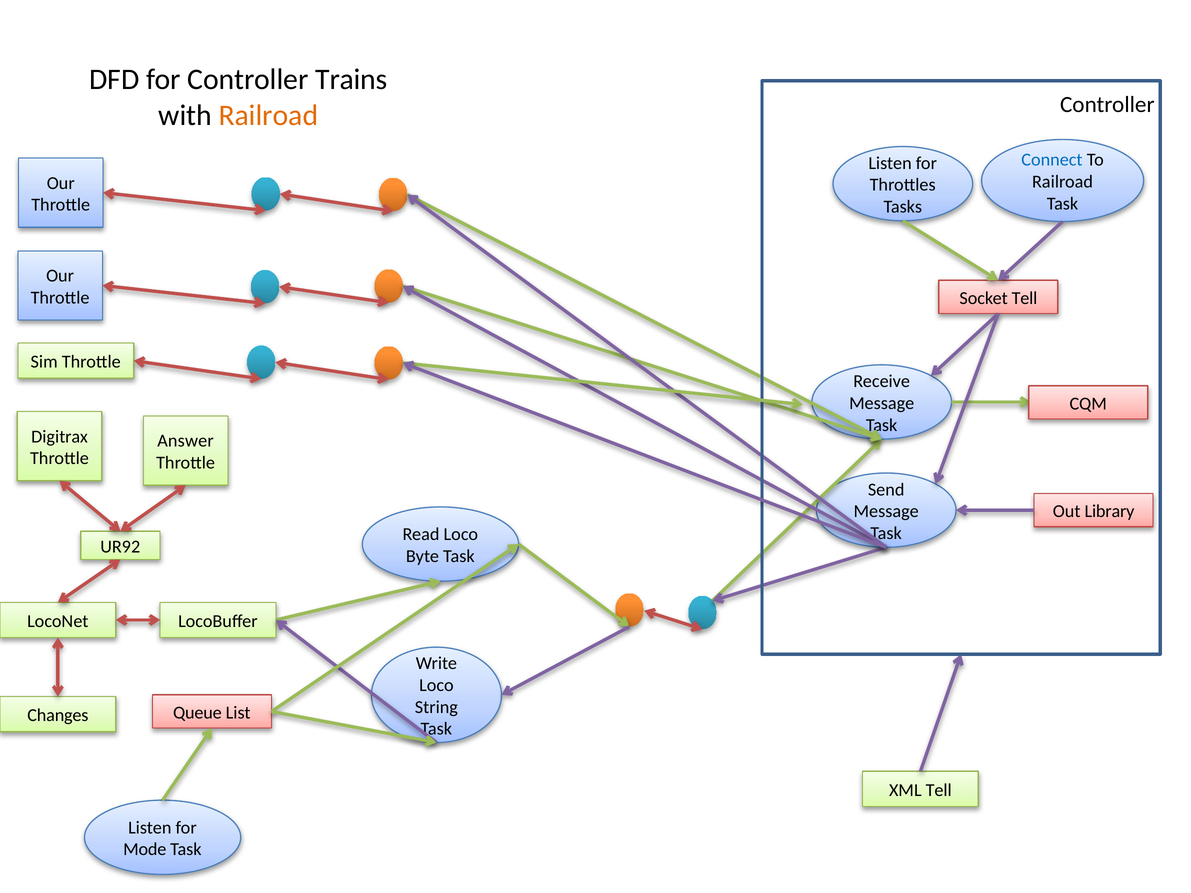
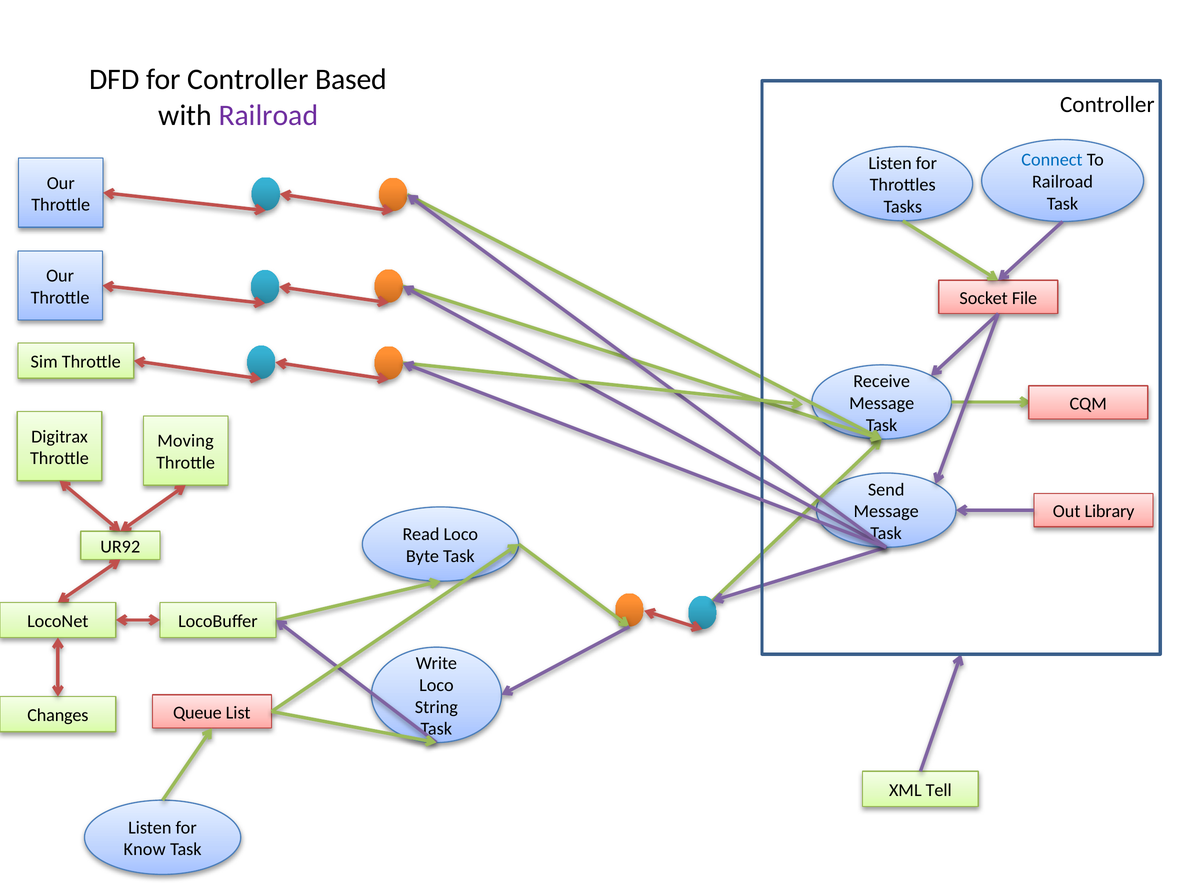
Trains: Trains -> Based (351, 80)
Railroad colour: orange -> purple (268, 115)
Socket Tell: Tell -> File (1024, 298)
Answer: Answer -> Moving (186, 441)
Mode: Mode -> Know (145, 850)
